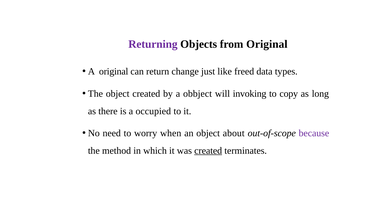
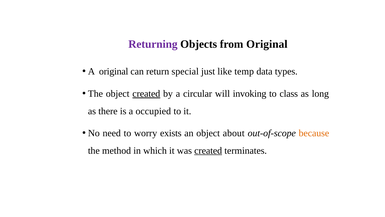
change: change -> special (185, 71)
freed: freed -> temp (244, 71)
created underline: none -> present (146, 94)
obbject: obbject -> circular (198, 94)
copy: copy -> class (289, 94)
when: when -> exists (171, 133)
because colour: purple -> orange (314, 133)
